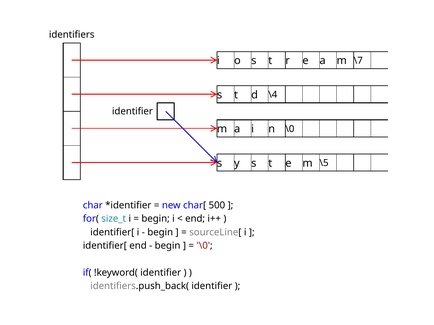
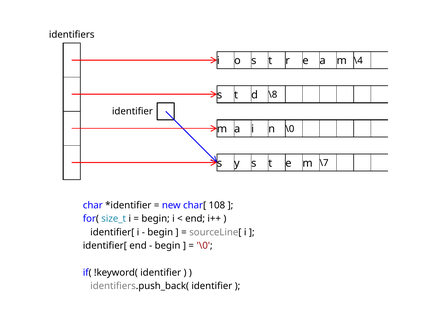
\7: \7 -> \4 (358, 61)
\4: \4 -> \8 (273, 95)
\5: \5 -> \7 (324, 163)
500: 500 -> 108 (217, 206)
